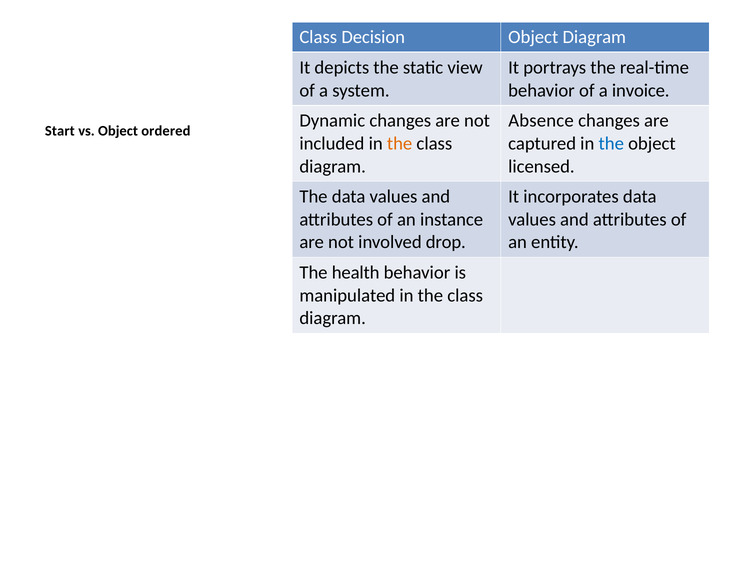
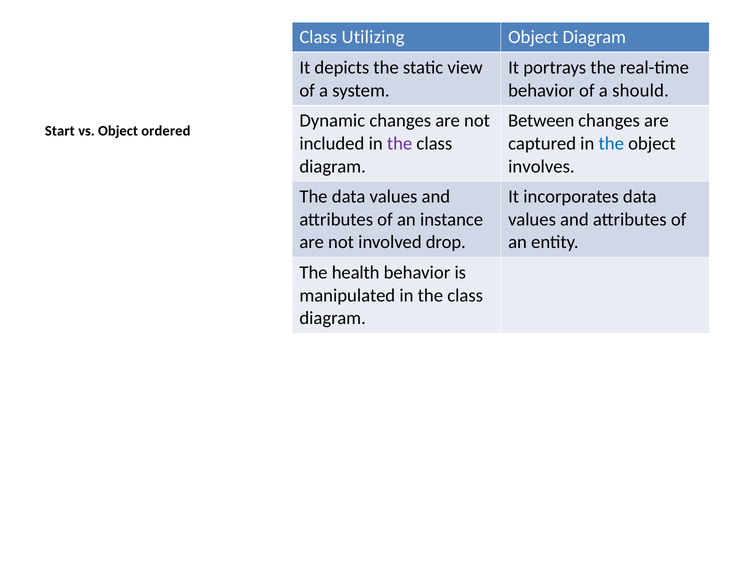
Decision: Decision -> Utilizing (373, 37)
invoice: invoice -> should (641, 90)
Absence: Absence -> Between (541, 121)
the colour: orange -> purple (400, 144)
licensed: licensed -> involves (541, 166)
